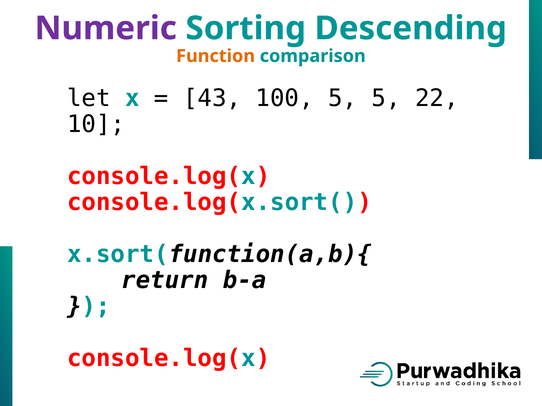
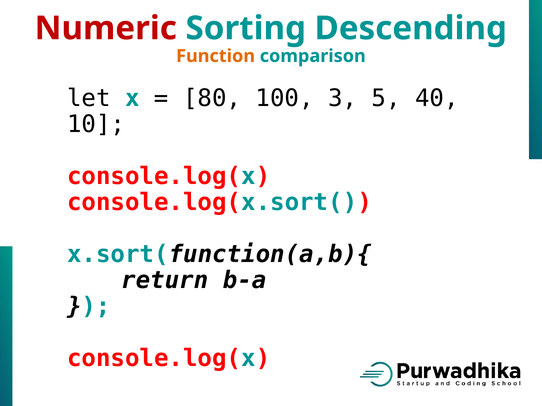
Numeric colour: purple -> red (106, 28)
43: 43 -> 80 (212, 98)
100 5: 5 -> 3 (343, 98)
22: 22 -> 40 (437, 98)
